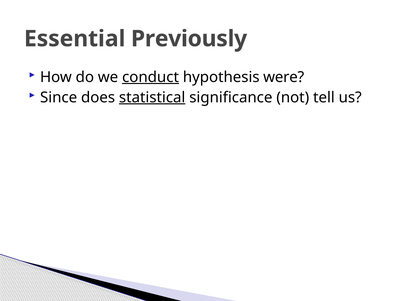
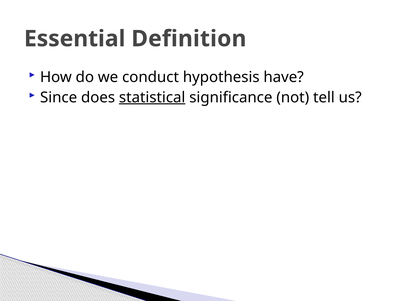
Previously: Previously -> Definition (189, 39)
conduct underline: present -> none (151, 77)
were: were -> have (284, 77)
